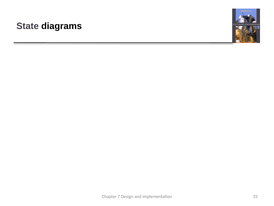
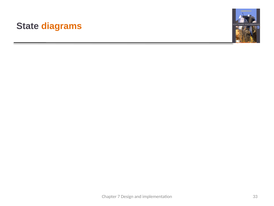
diagrams colour: black -> orange (62, 26)
